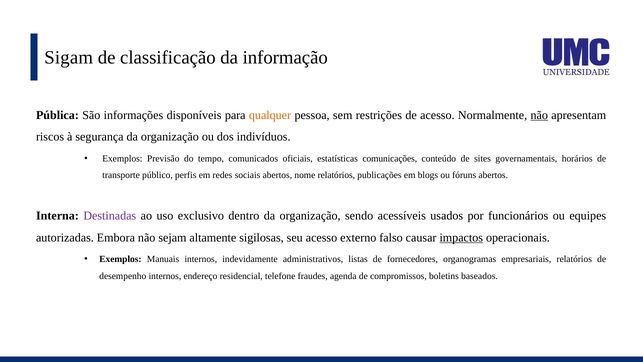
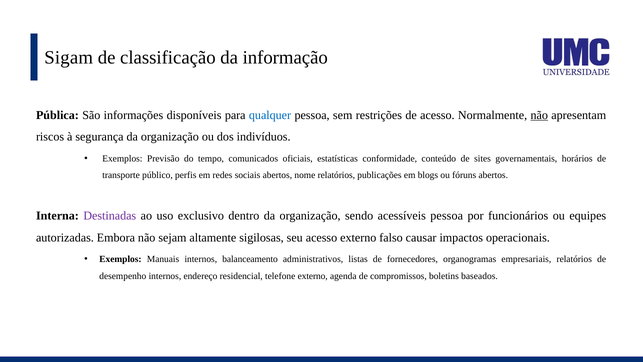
qualquer colour: orange -> blue (270, 115)
comunicações: comunicações -> conformidade (390, 158)
acessíveis usados: usados -> pessoa (447, 216)
impactos underline: present -> none (461, 237)
indevidamente: indevidamente -> balanceamento (250, 259)
telefone fraudes: fraudes -> externo (313, 276)
